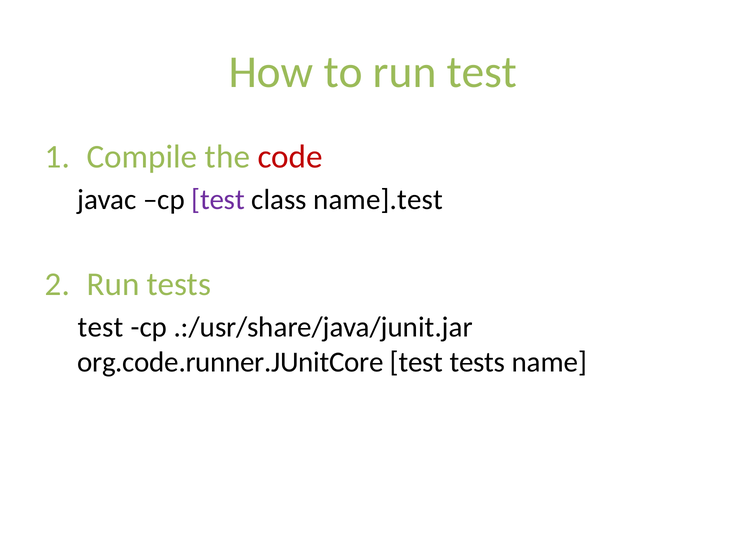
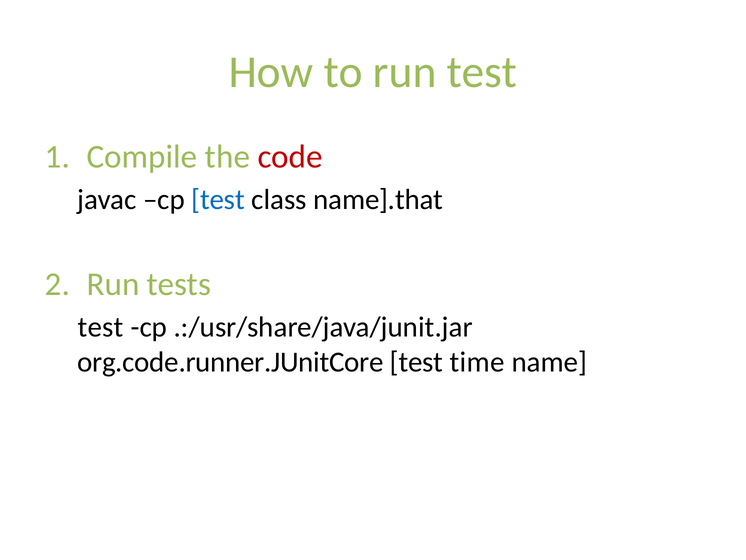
test colour: purple -> blue (218, 199)
name].test: name].test -> name].that (378, 199)
test tests: tests -> time (477, 362)
